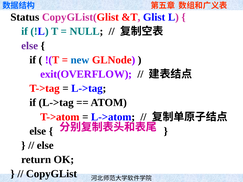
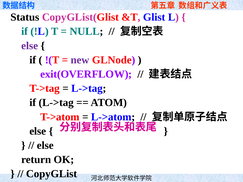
new colour: blue -> purple (80, 60)
